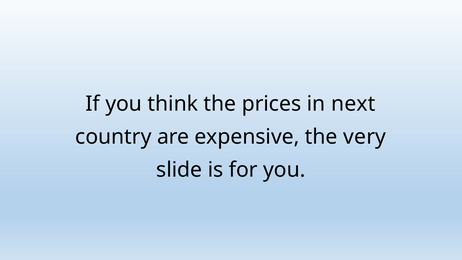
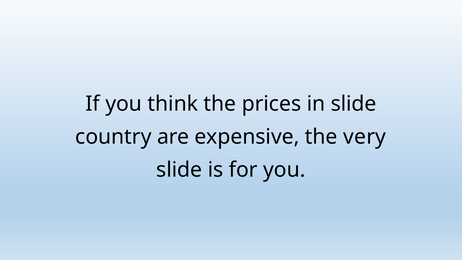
in next: next -> slide (354, 104)
